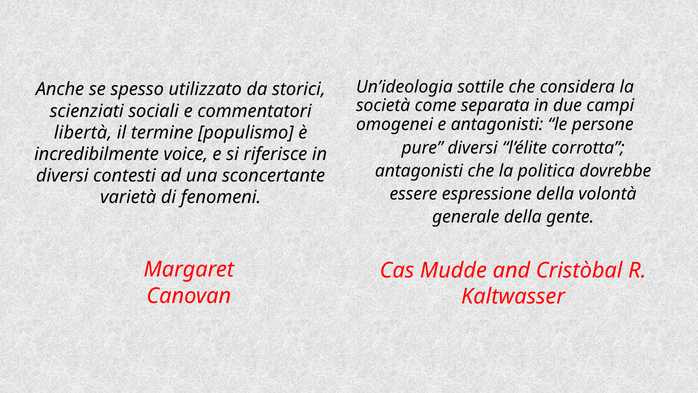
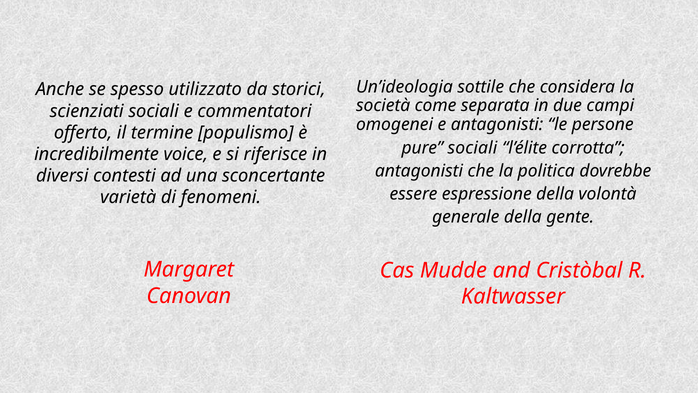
libertà: libertà -> offerto (83, 133)
pure diversi: diversi -> sociali (472, 148)
